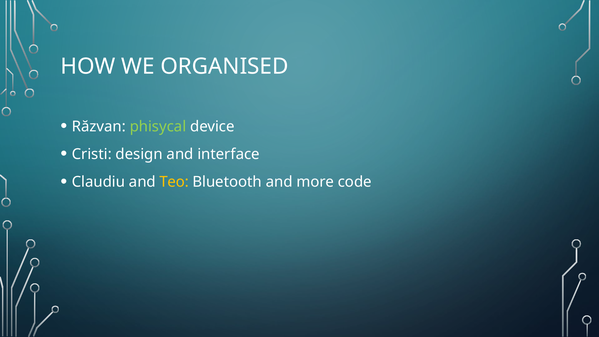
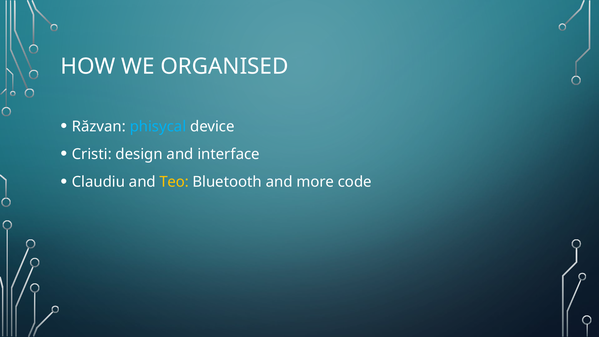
phisycal colour: light green -> light blue (158, 126)
